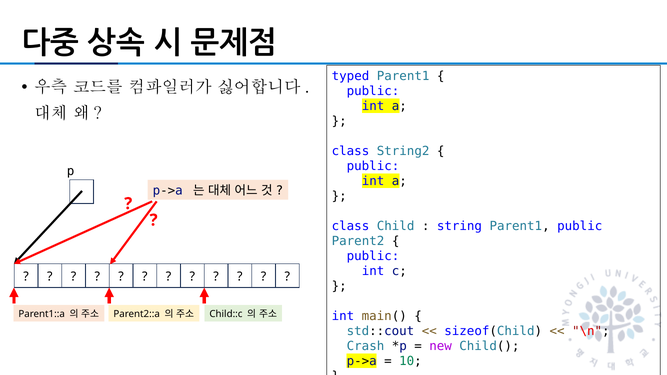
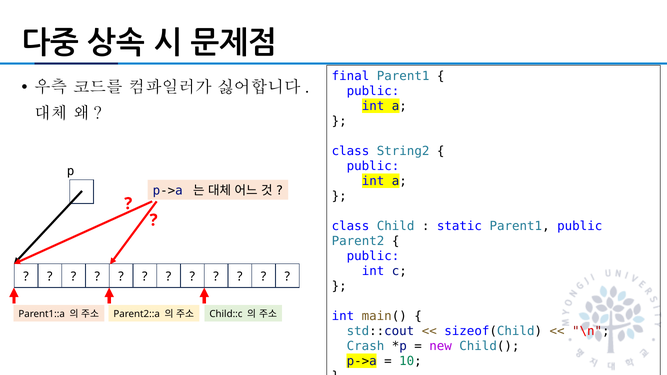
typed: typed -> final (351, 76)
string: string -> static (459, 226)
